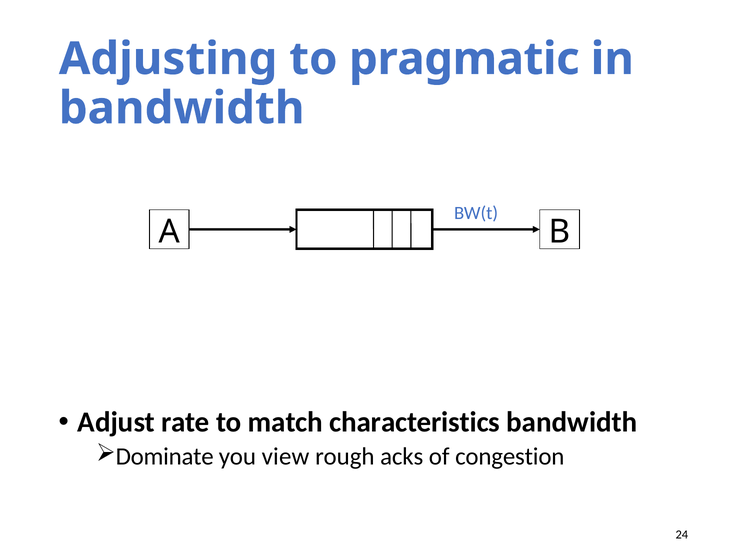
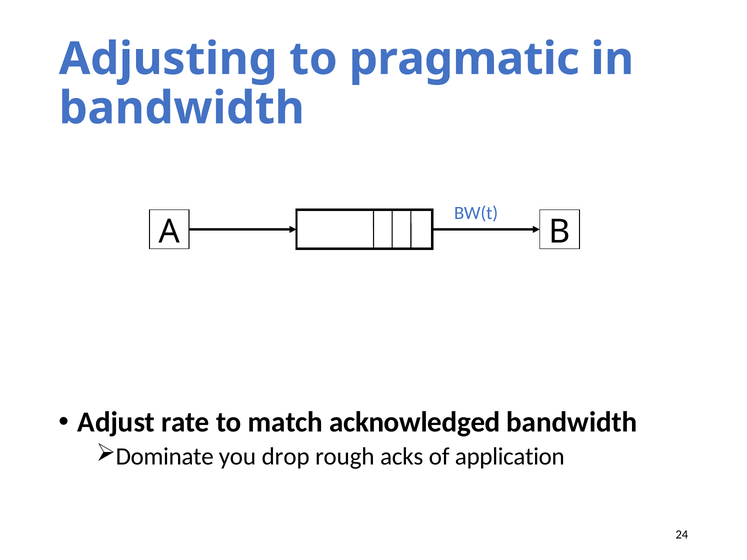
characteristics: characteristics -> acknowledged (415, 422)
view: view -> drop (286, 457)
congestion: congestion -> application (510, 457)
